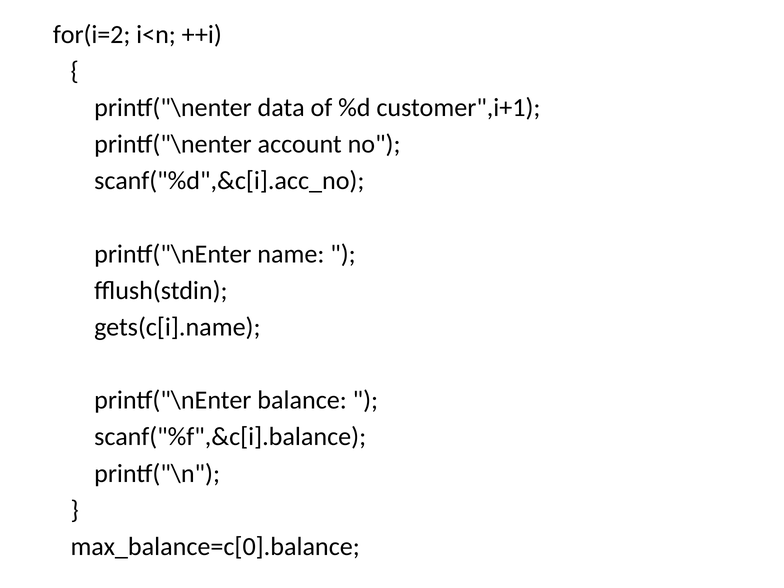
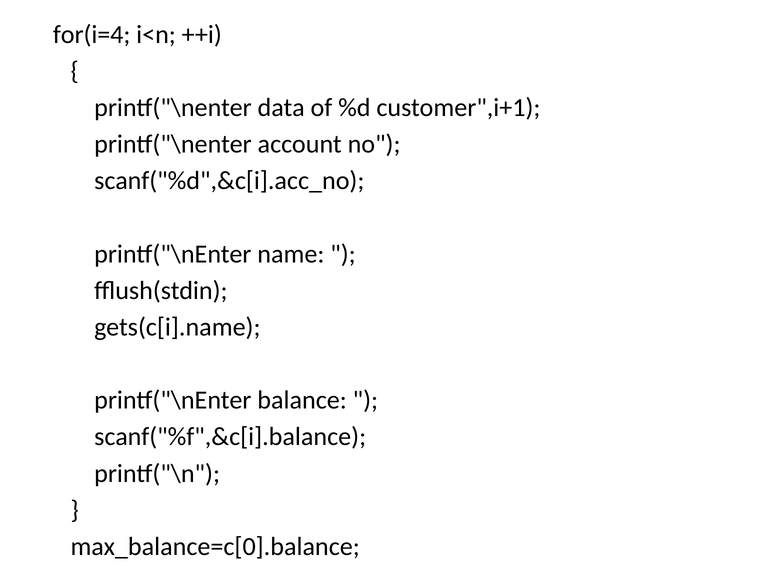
for(i=2: for(i=2 -> for(i=4 (92, 34)
